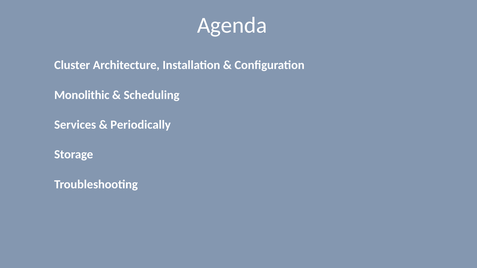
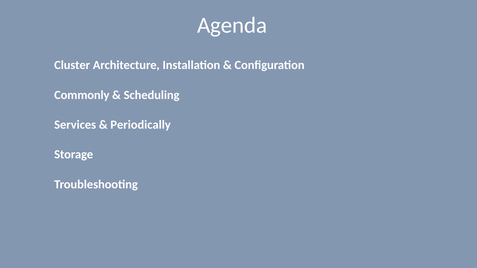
Monolithic: Monolithic -> Commonly (82, 95)
